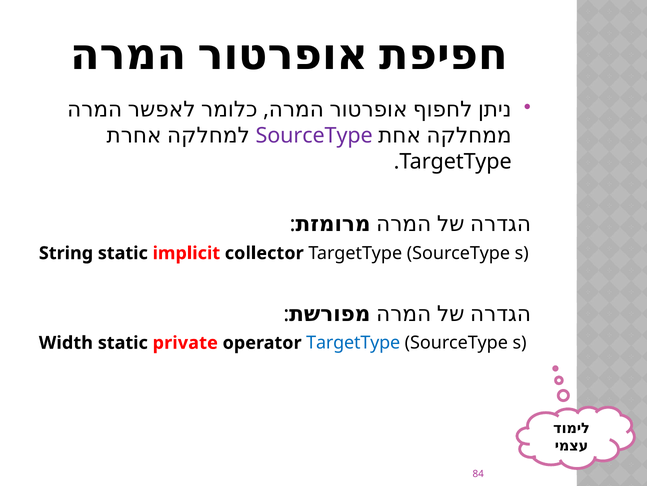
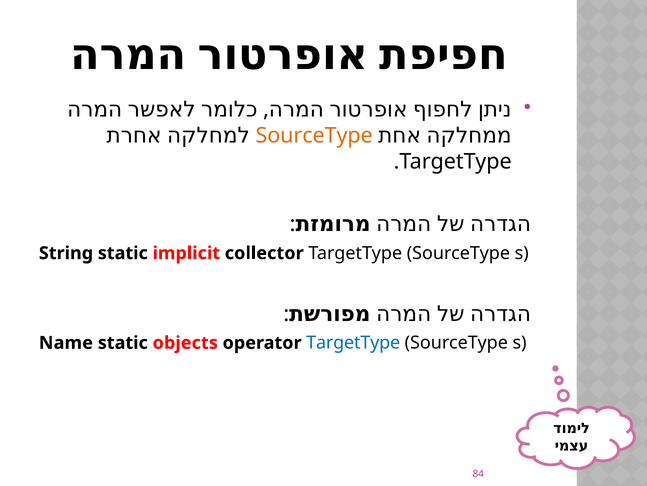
SourceType colour: purple -> orange (314, 135)
Width: Width -> Name (66, 342)
private: private -> objects (185, 342)
